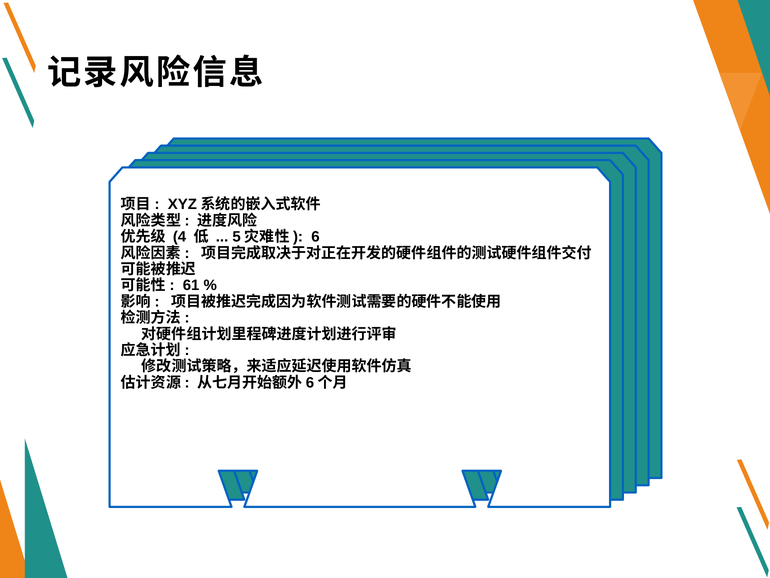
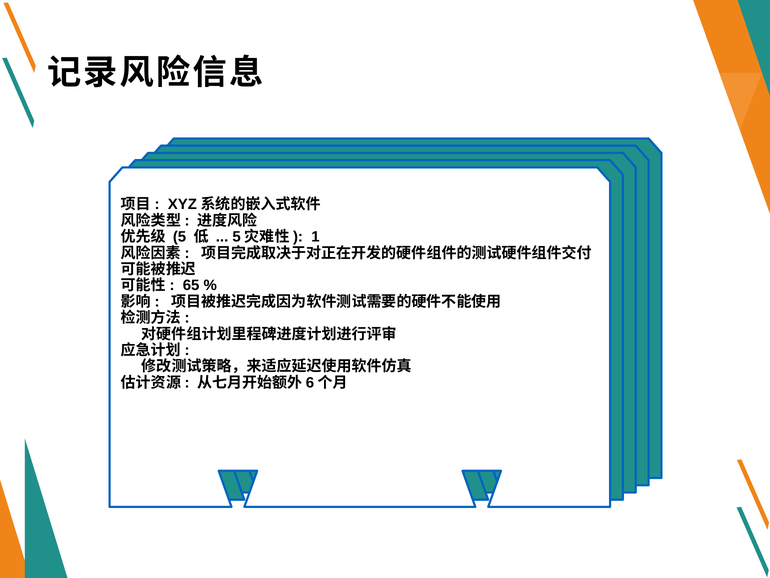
4: 4 -> 5 (180, 237)
6: 6 -> 1 (315, 237)
61: 61 -> 65 (191, 285)
